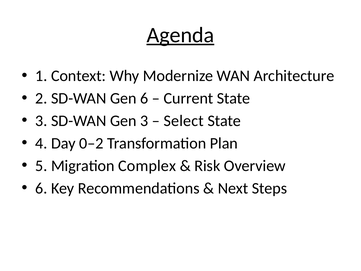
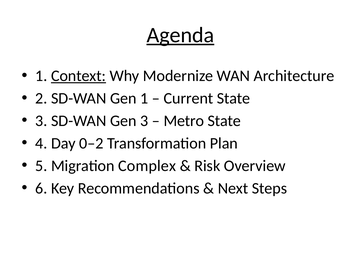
Context underline: none -> present (78, 76)
Gen 6: 6 -> 1 (144, 98)
Select: Select -> Metro (184, 121)
